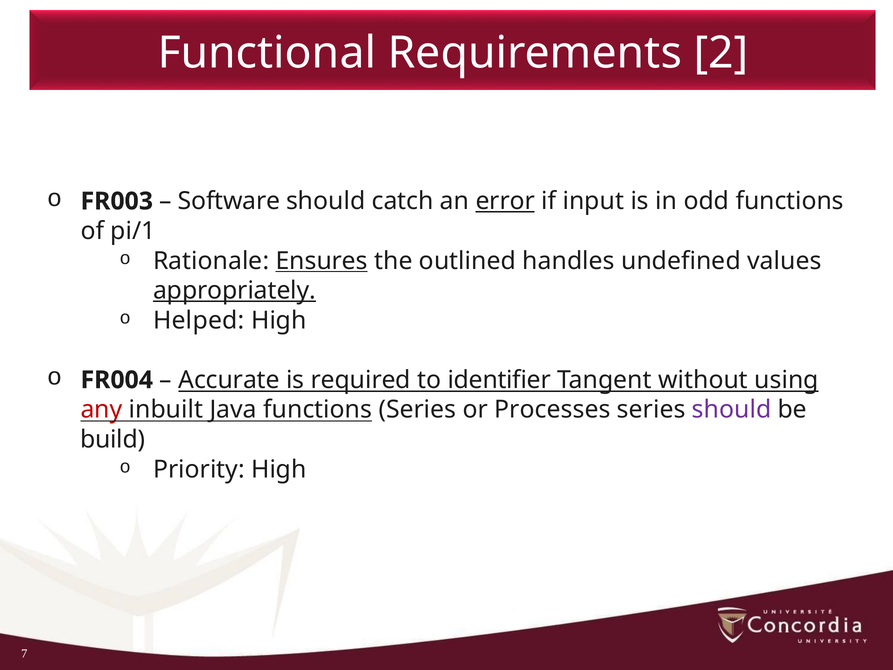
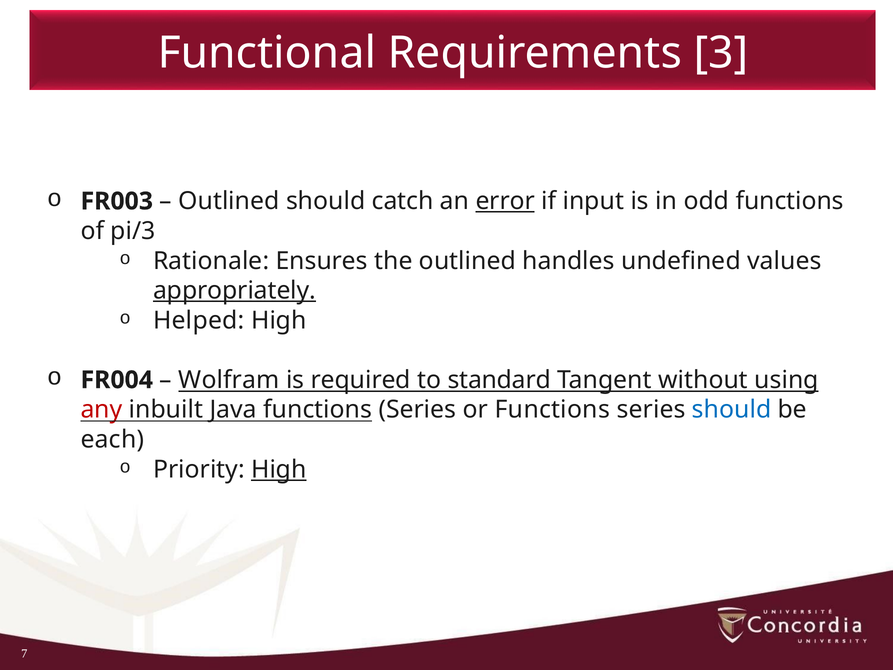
2: 2 -> 3 (721, 53)
Software: Software -> Outlined (229, 201)
pi/1: pi/1 -> pi/3 (133, 231)
Ensures underline: present -> none (322, 261)
Accurate: Accurate -> Wolfram (229, 380)
identifier: identifier -> standard (499, 380)
or Processes: Processes -> Functions (552, 410)
should colour: purple -> blue (732, 410)
build: build -> each (112, 439)
High underline: none -> present (279, 469)
